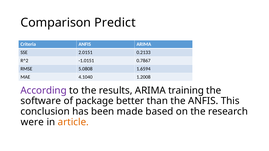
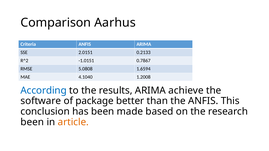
Predict: Predict -> Aarhus (115, 23)
According colour: purple -> blue (44, 91)
training: training -> achieve (186, 91)
were: were -> been (32, 122)
